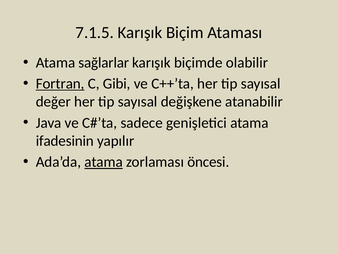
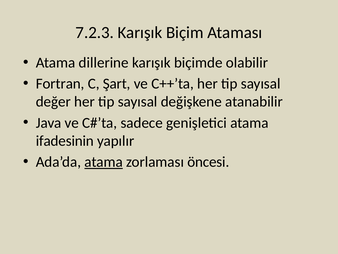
7.1.5: 7.1.5 -> 7.2.3 (95, 32)
sağlarlar: sağlarlar -> dillerine (104, 62)
Fortran underline: present -> none (60, 83)
Gibi: Gibi -> Şart (117, 83)
